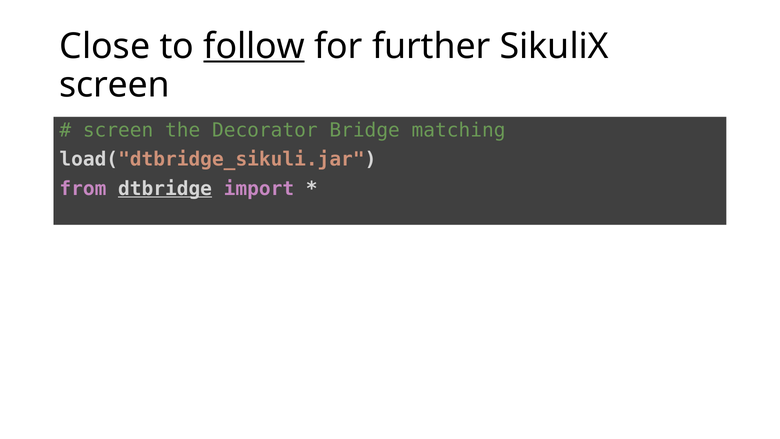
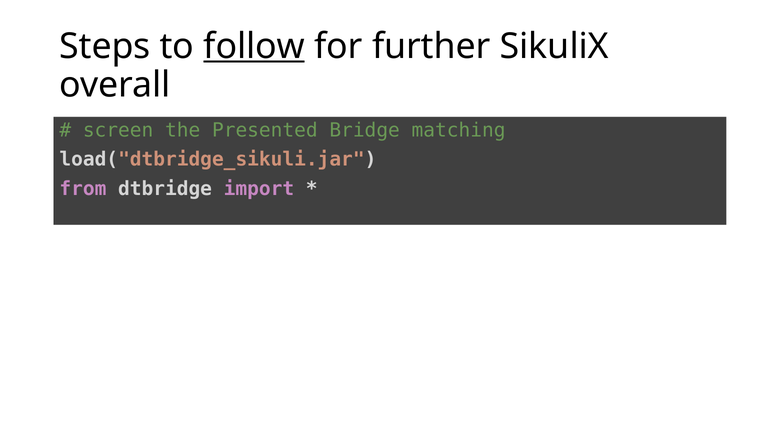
Close: Close -> Steps (105, 46)
screen: screen -> overall (115, 85)
Decorator: Decorator -> Presented (265, 130)
dtbridge underline: present -> none (165, 188)
